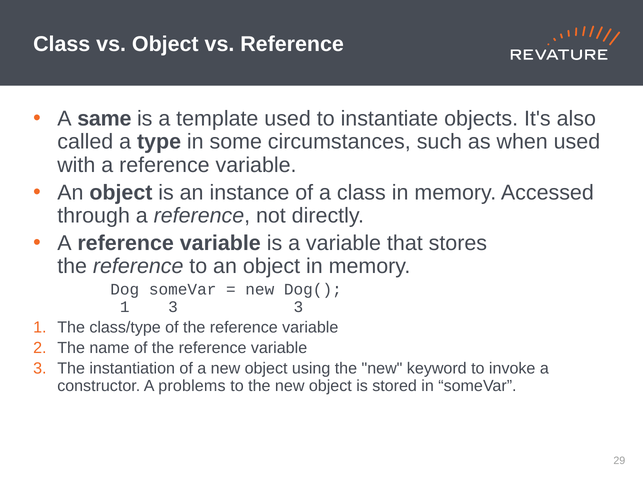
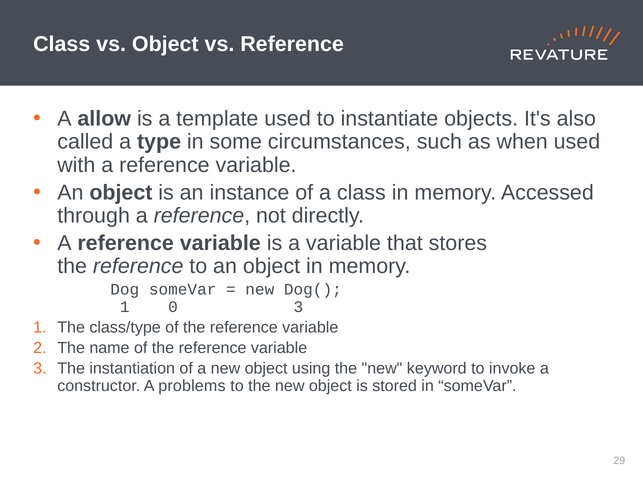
same: same -> allow (104, 119)
1 3: 3 -> 0 (173, 307)
